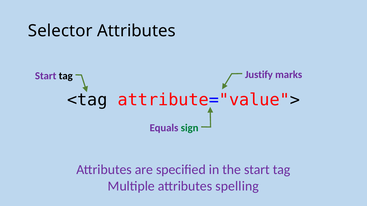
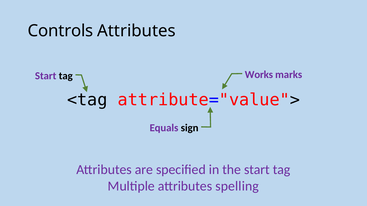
Selector: Selector -> Controls (60, 31)
Justify: Justify -> Works (259, 75)
sign colour: green -> black (190, 128)
